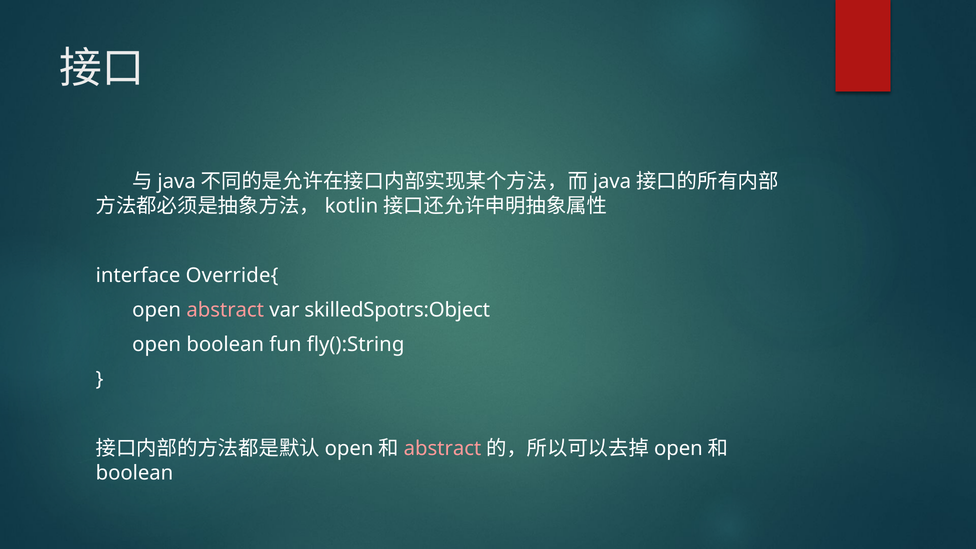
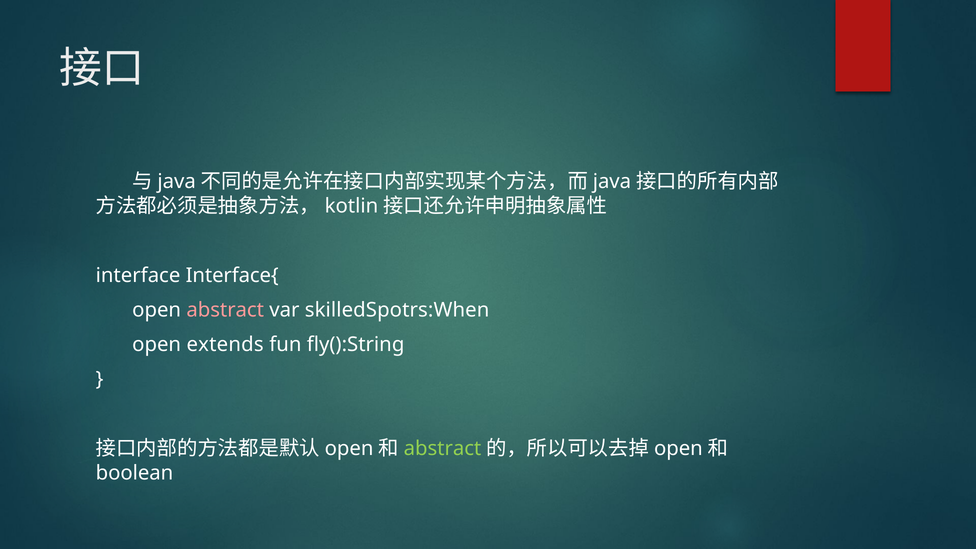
Override{: Override{ -> Interface{ (232, 275)
skilledSpotrs:Object: skilledSpotrs:Object -> skilledSpotrs:When (397, 310)
open boolean: boolean -> extends (225, 345)
abstract colour: pink -> light green (443, 448)
